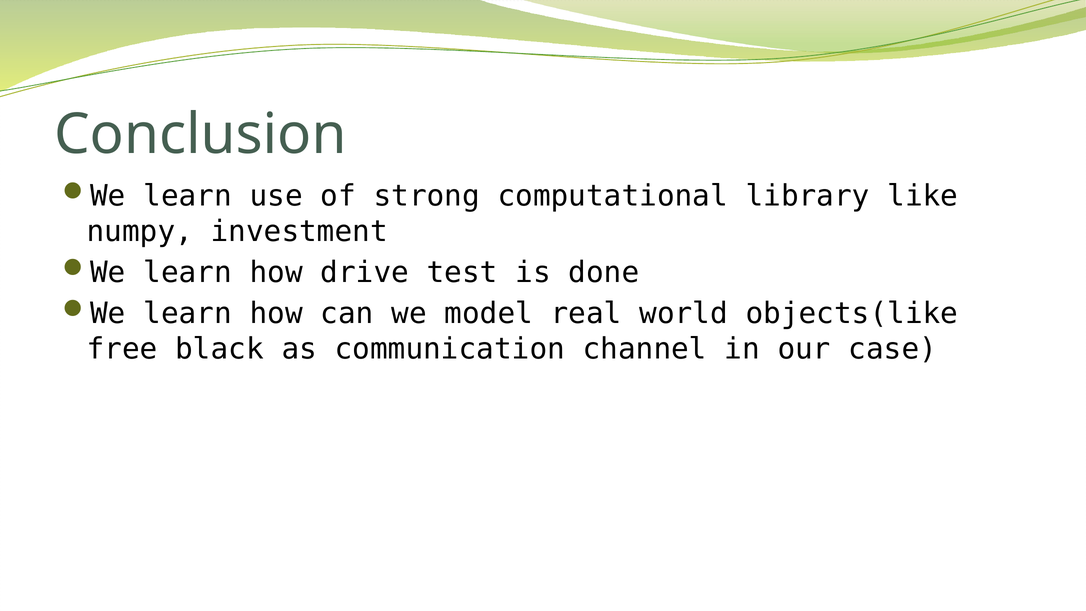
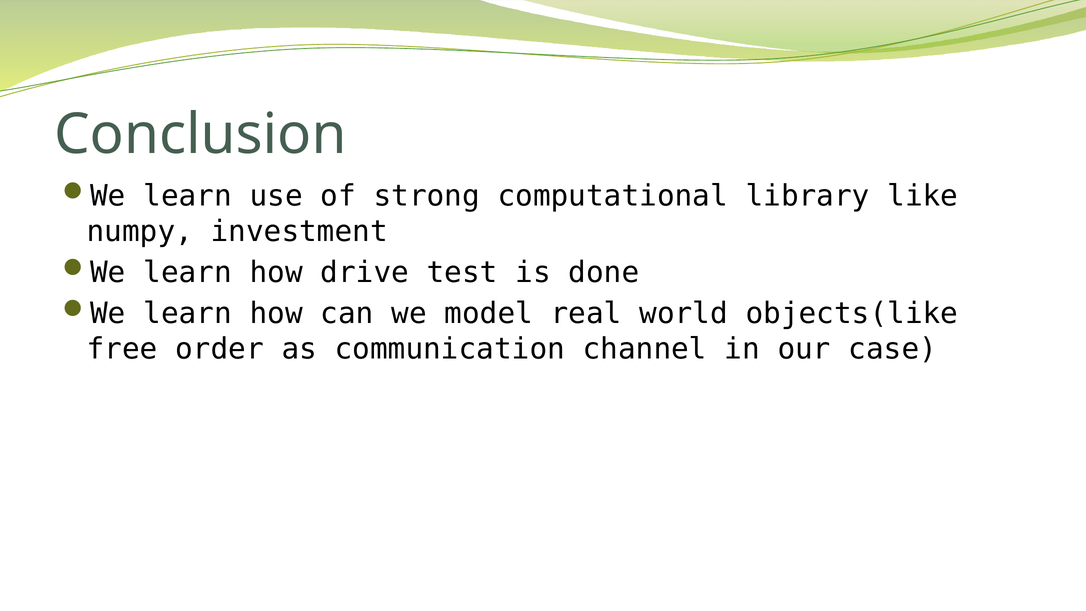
black: black -> order (220, 349)
